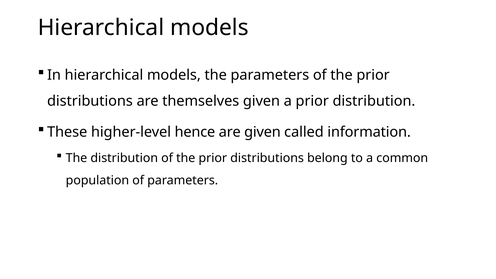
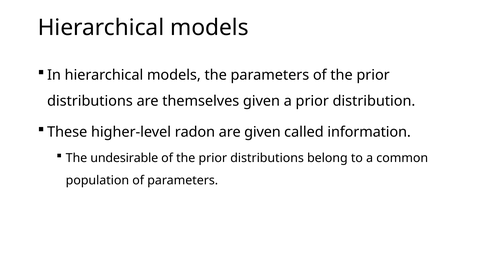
hence: hence -> radon (195, 132)
The distribution: distribution -> undesirable (124, 158)
